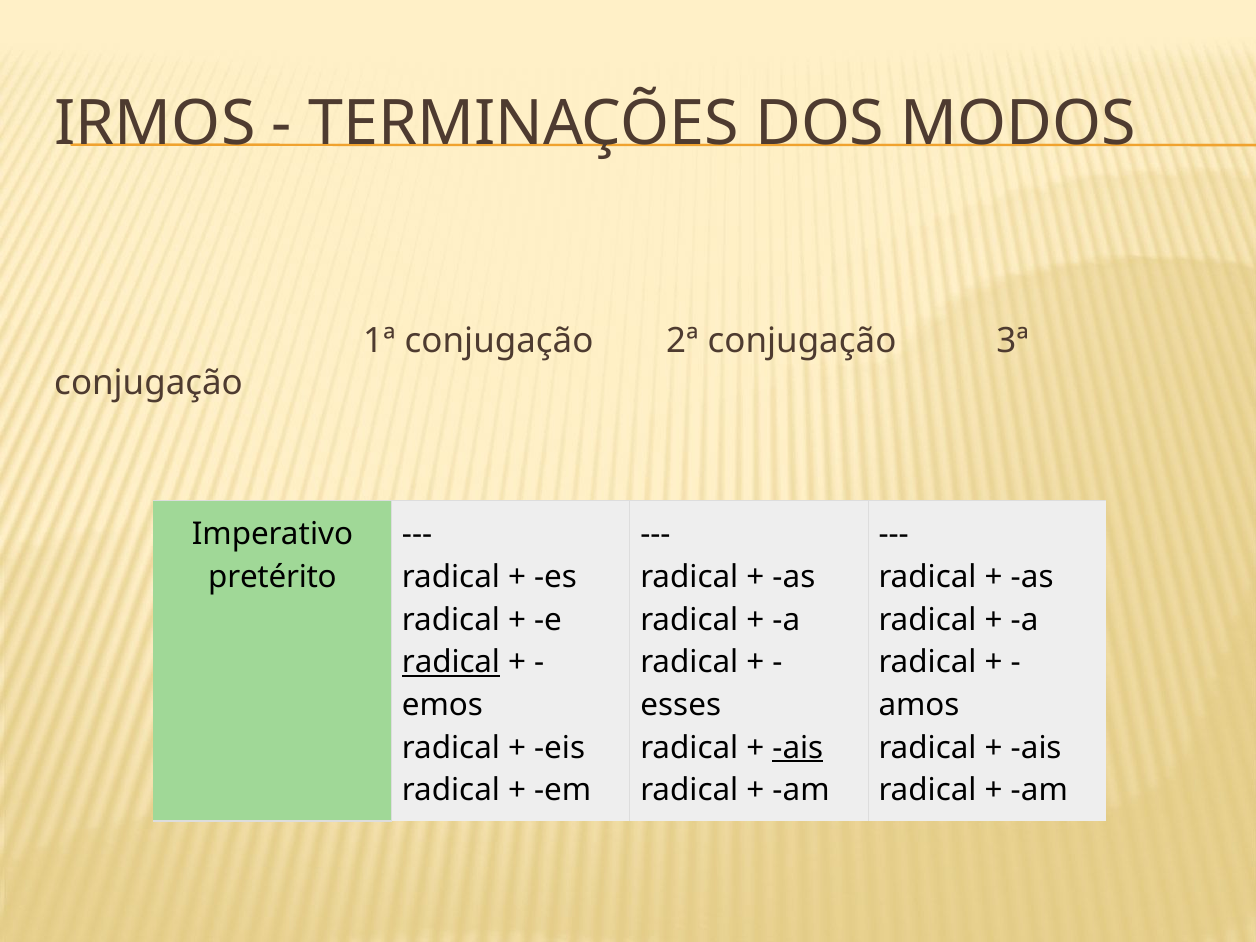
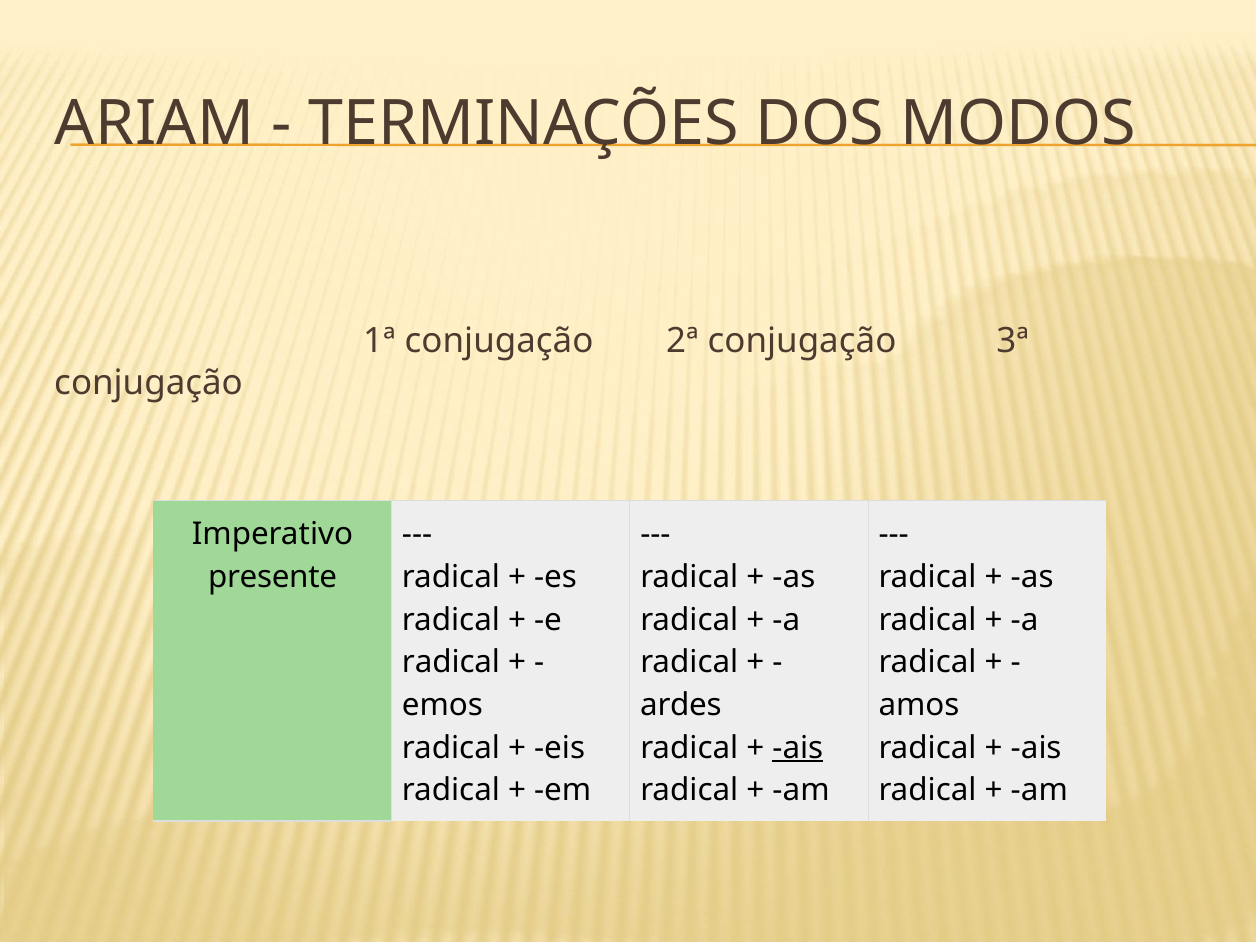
IRMOS: IRMOS -> ARIAM (155, 124)
pretérito: pretérito -> presente (273, 577)
radical underline: present -> none (451, 662)
esses: esses -> ardes (681, 705)
